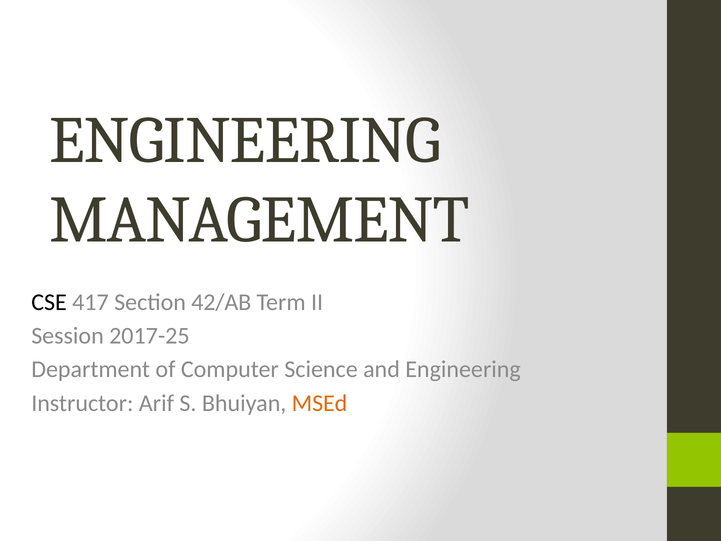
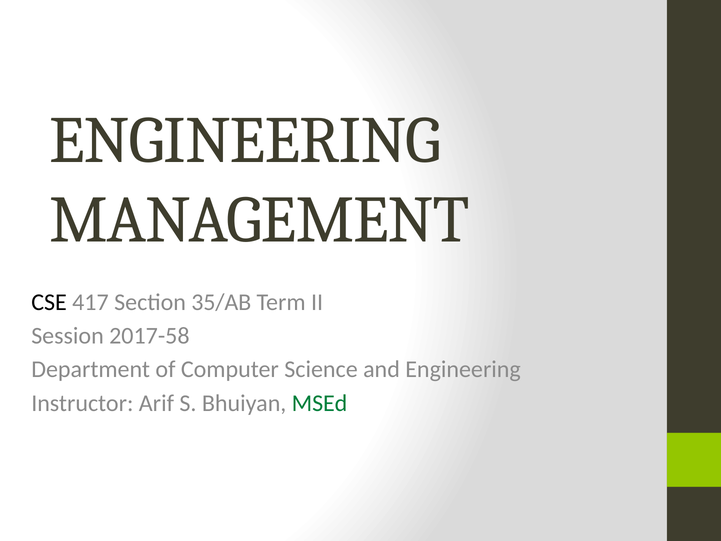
42/AB: 42/AB -> 35/AB (221, 302)
2017-25: 2017-25 -> 2017-58 (149, 336)
MSEd colour: orange -> green (320, 403)
